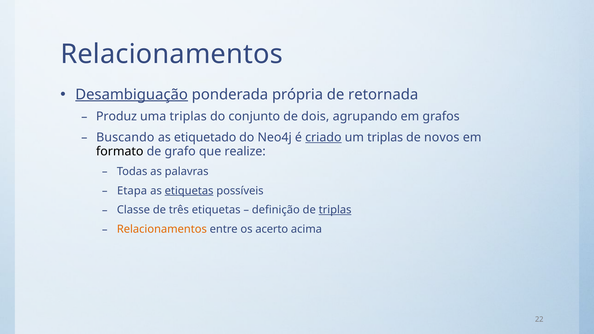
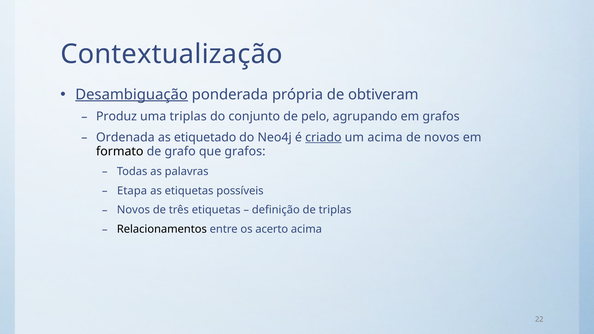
Relacionamentos: Relacionamentos -> Contextualização (172, 54)
retornada: retornada -> obtiveram (383, 95)
dois: dois -> pelo (315, 117)
Buscando: Buscando -> Ordenada (125, 137)
um triplas: triplas -> acima (385, 137)
que realize: realize -> grafos (245, 152)
etiquetas underline: present -> none (189, 191)
Classe: Classe -> Novos (133, 210)
triplas underline: present -> none (335, 210)
Relacionamentos colour: orange -> black (162, 229)
